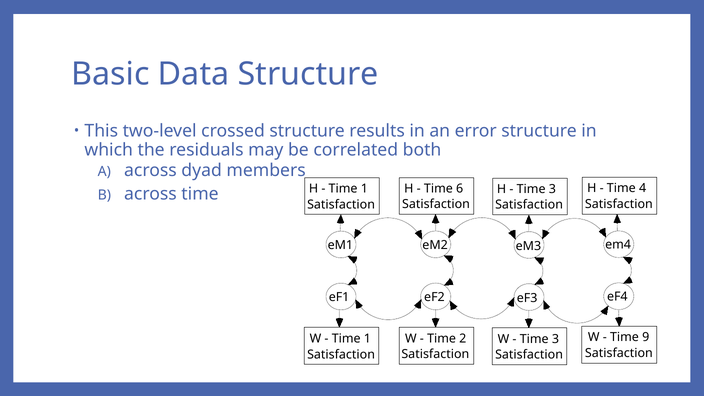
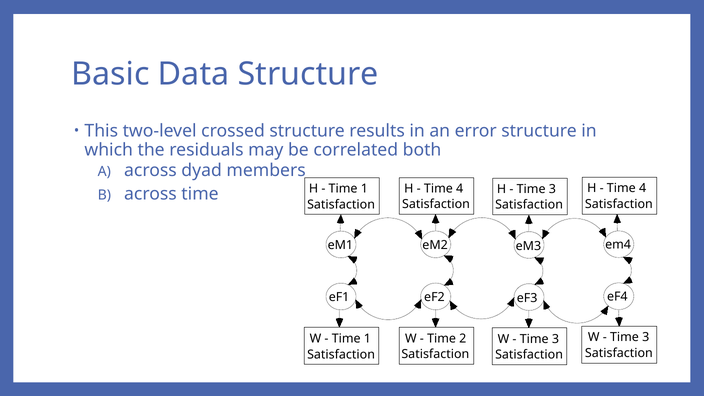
6: 6 -> 4 (460, 189)
9: 9 -> 3 (646, 337)
